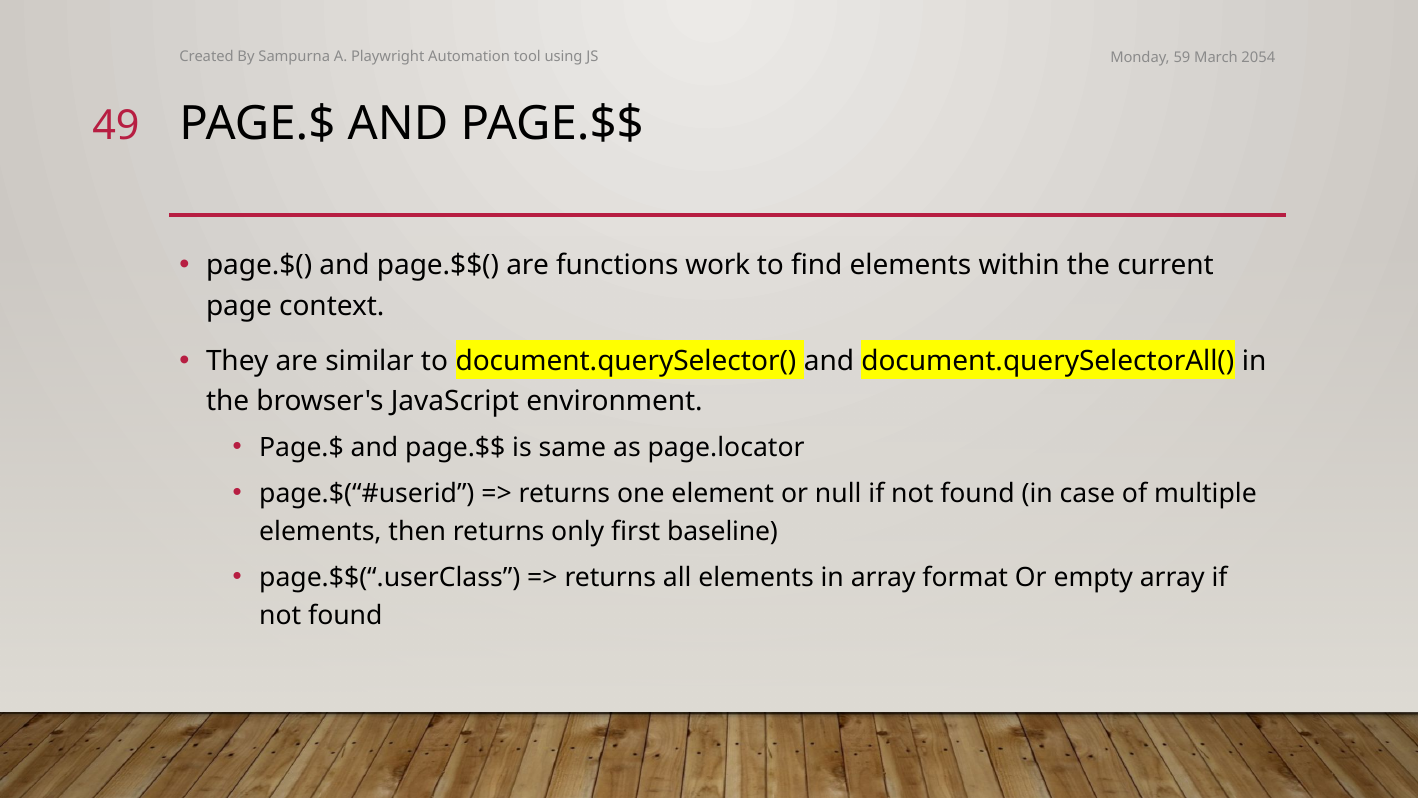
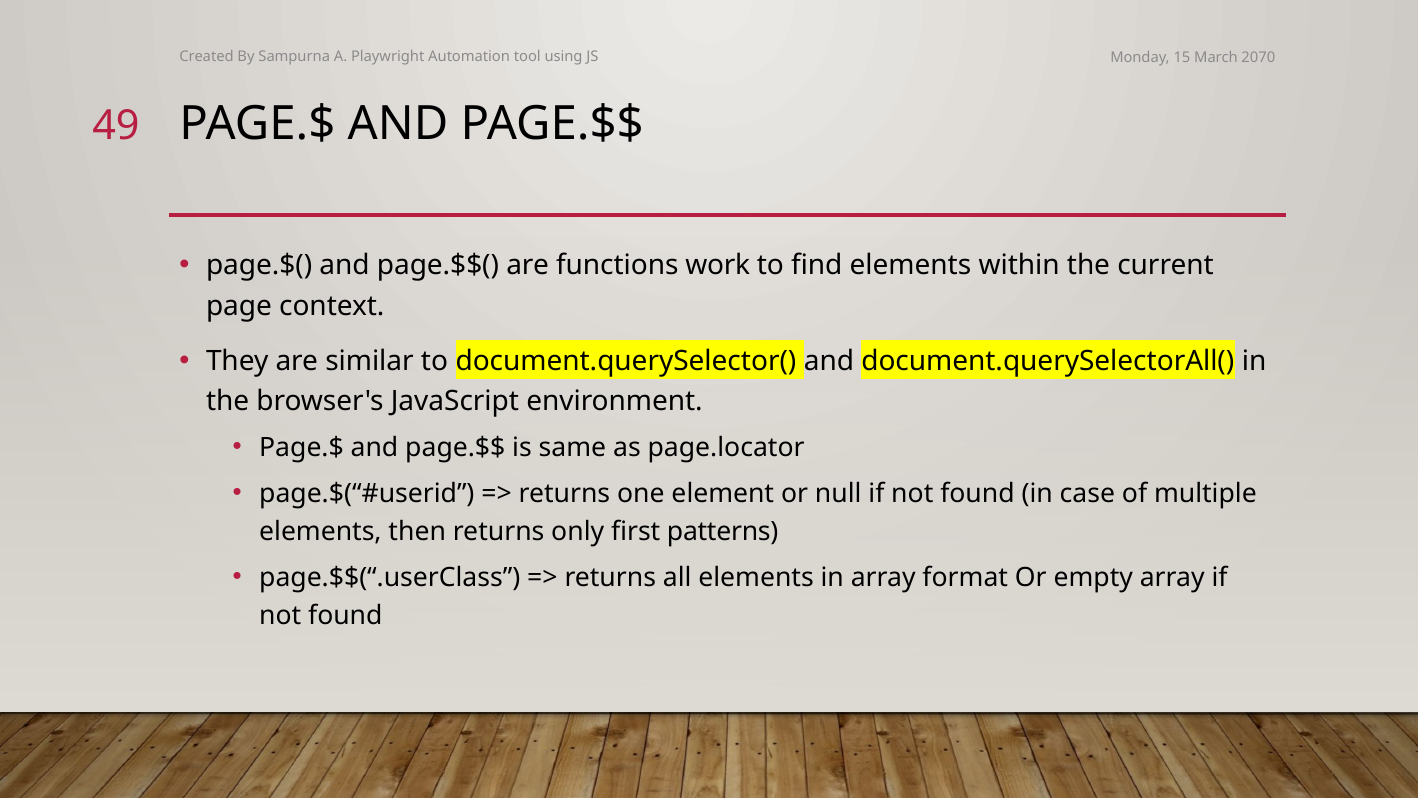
59: 59 -> 15 (1182, 57)
2054: 2054 -> 2070 (1258, 57)
baseline: baseline -> patterns (723, 531)
